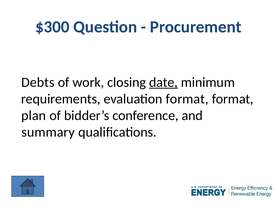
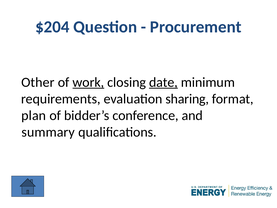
$300: $300 -> $204 (52, 27)
Debts: Debts -> Other (38, 82)
work underline: none -> present (88, 82)
evaluation format: format -> sharing (187, 99)
